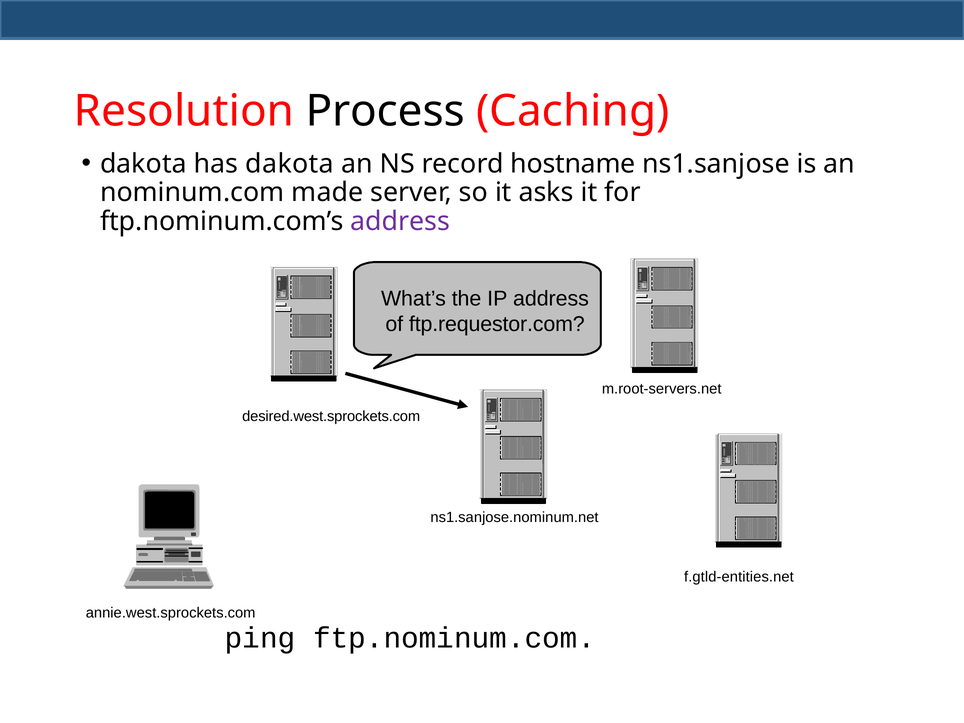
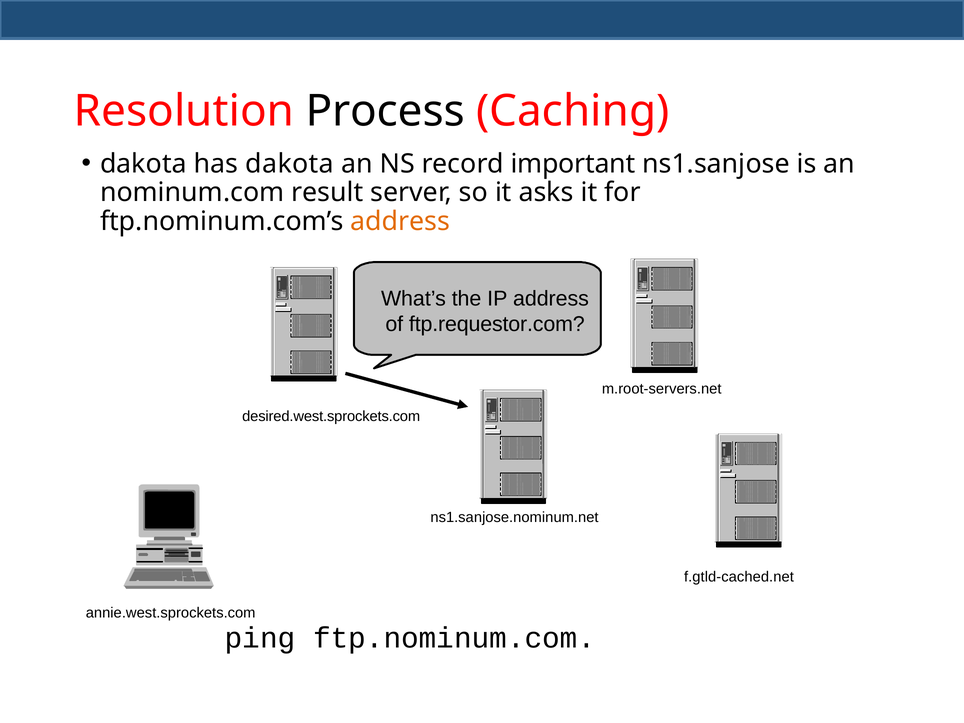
hostname: hostname -> important (573, 164)
made: made -> result (327, 193)
address colour: purple -> orange (400, 222)
f.gtld-entities.net: f.gtld-entities.net -> f.gtld-cached.net (739, 577)
